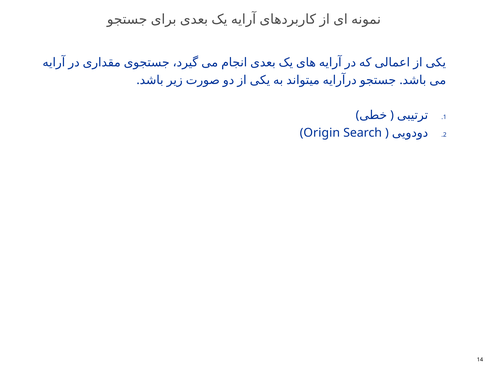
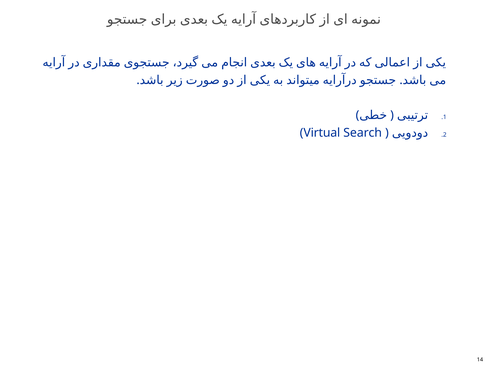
Origin: Origin -> Virtual (322, 133)
